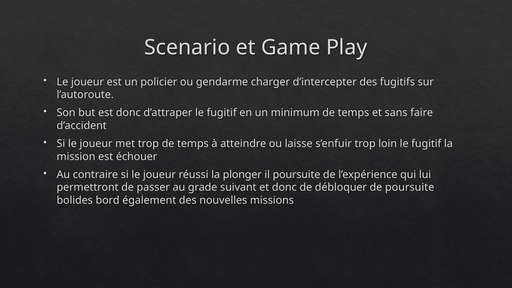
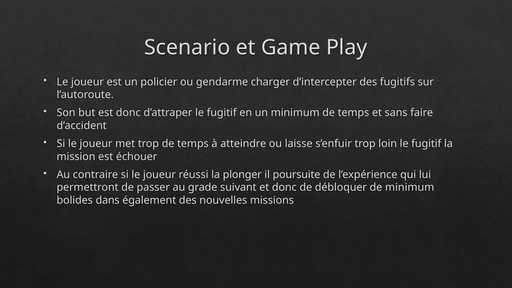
de poursuite: poursuite -> minimum (410, 187)
bord: bord -> dans (108, 200)
